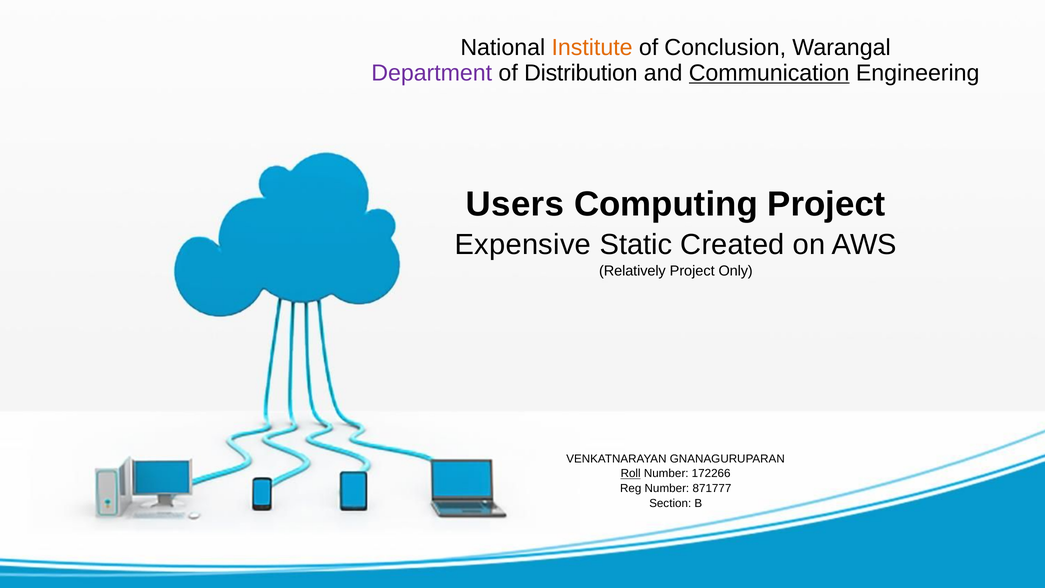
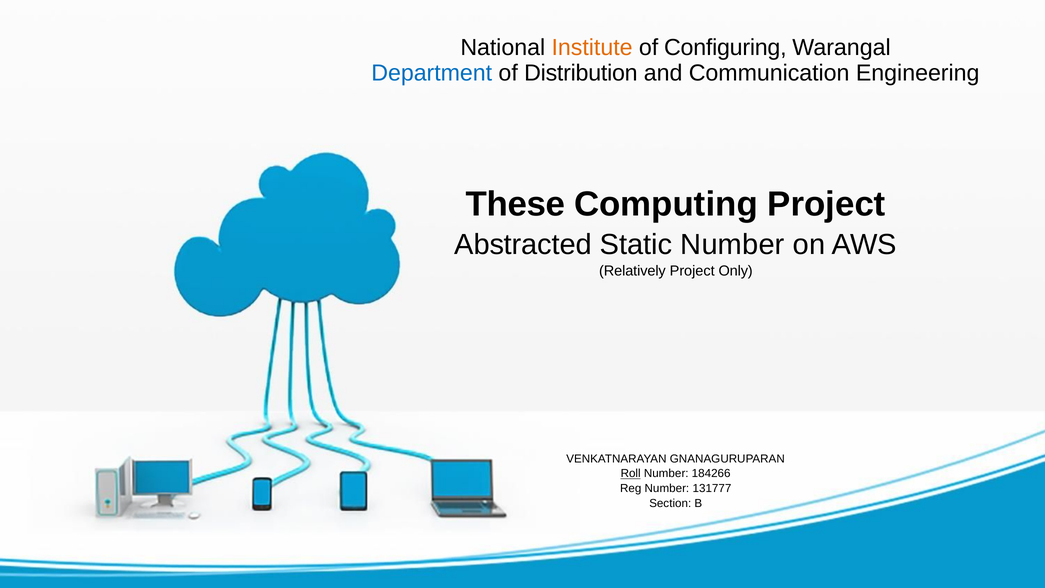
Conclusion: Conclusion -> Configuring (725, 47)
Department colour: purple -> blue (432, 73)
Communication underline: present -> none (769, 73)
Users: Users -> These (515, 204)
Expensive: Expensive -> Abstracted (523, 244)
Static Created: Created -> Number (733, 244)
172266: 172266 -> 184266 (711, 473)
871777: 871777 -> 131777 (712, 488)
